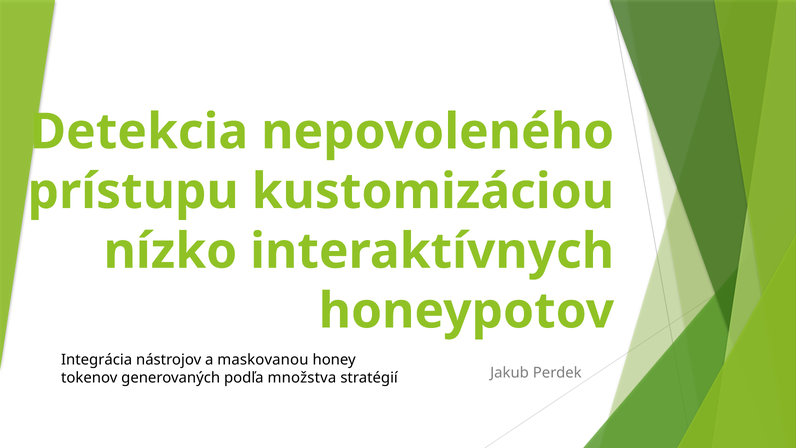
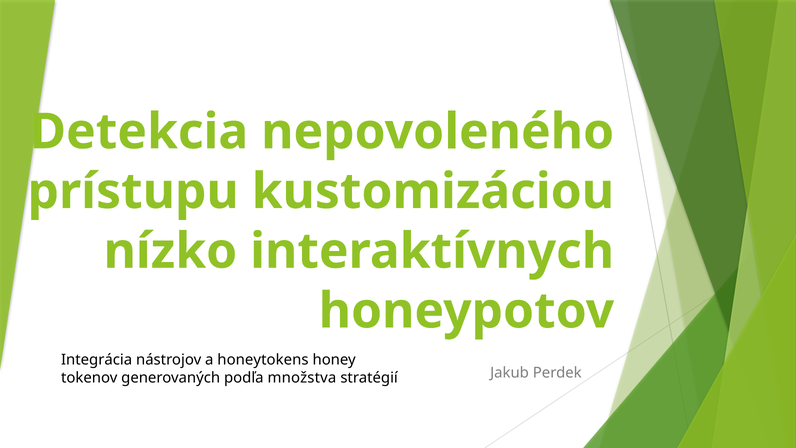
maskovanou: maskovanou -> honeytokens (263, 360)
